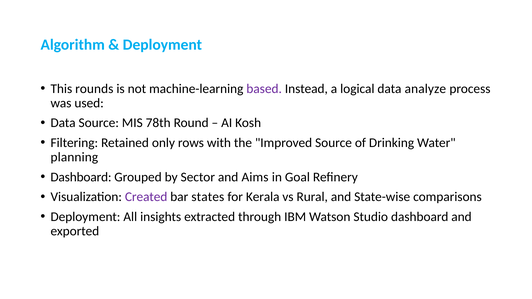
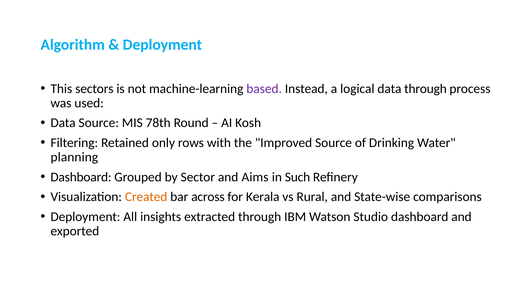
rounds: rounds -> sectors (94, 89)
data analyze: analyze -> through (425, 89)
Goal: Goal -> Such (298, 177)
Created colour: purple -> orange (146, 197)
states: states -> across (208, 197)
